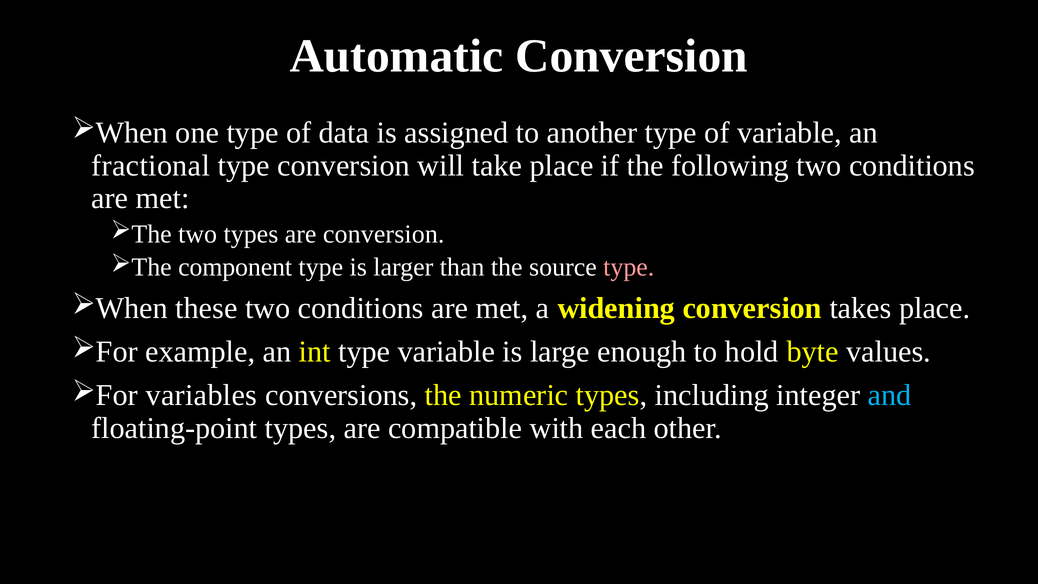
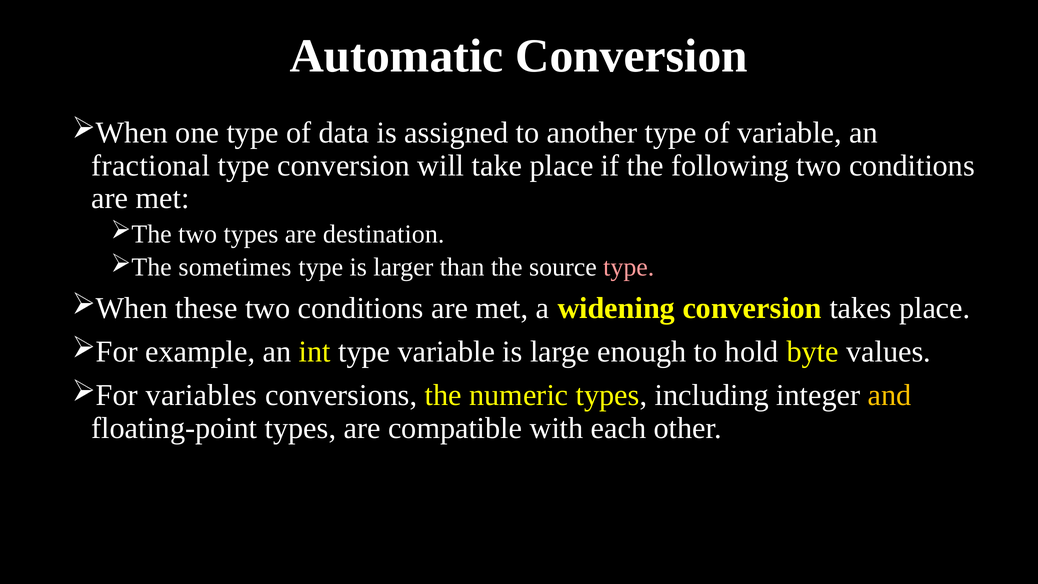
are conversion: conversion -> destination (384, 234)
component: component -> sometimes (235, 267)
and colour: light blue -> yellow (890, 395)
